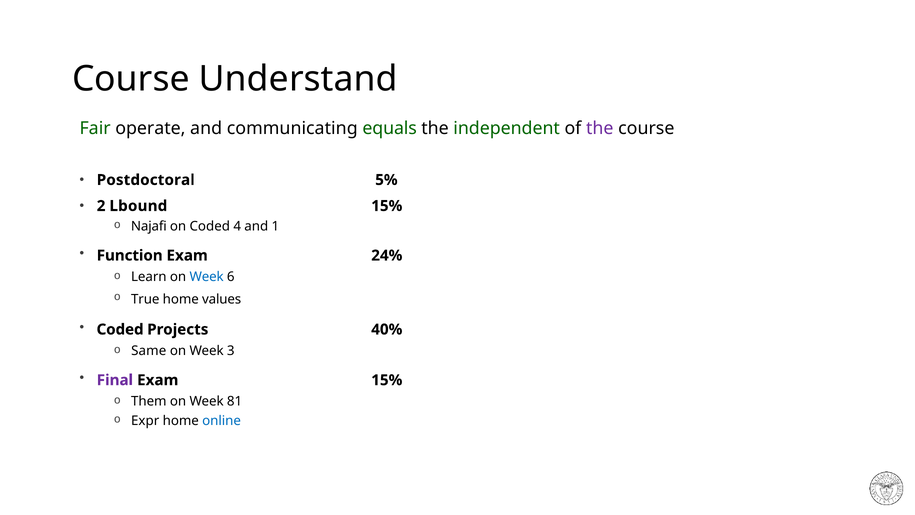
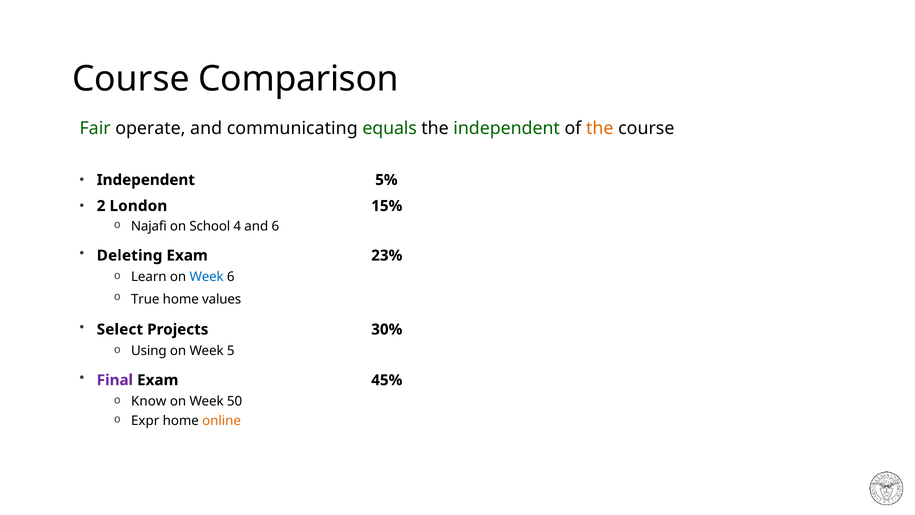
Understand: Understand -> Comparison (298, 79)
the colour: purple -> orange (600, 128)
Postdoctoral: Postdoctoral -> Independent (146, 180)
Lbound: Lbound -> London (138, 206)
on Coded: Coded -> School (210, 226)
and 1: 1 -> 6 (275, 226)
Function: Function -> Deleting (130, 255)
24%: 24% -> 23% (387, 255)
Coded: Coded -> Select (120, 329)
40%: 40% -> 30% (387, 329)
Same: Same -> Using (149, 351)
3: 3 -> 5 (231, 351)
Exam 15%: 15% -> 45% (387, 380)
Them: Them -> Know (149, 401)
81: 81 -> 50 (235, 401)
online colour: blue -> orange (222, 420)
